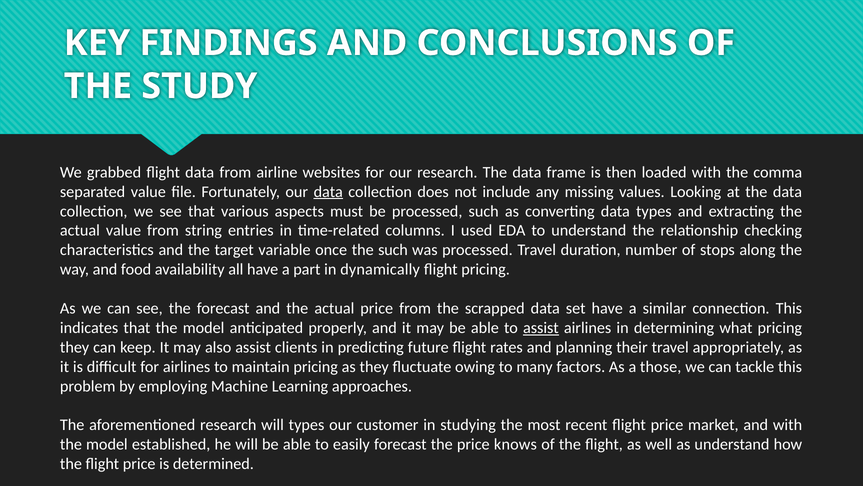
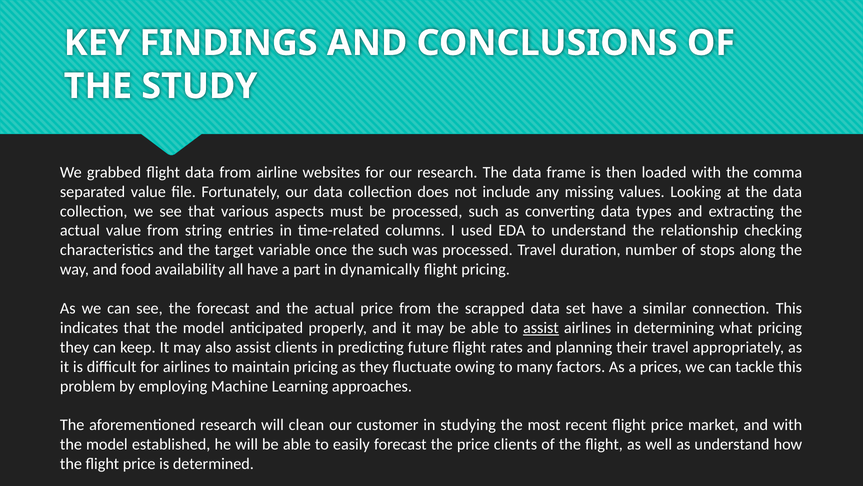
data underline: present -> none (328, 192)
those: those -> prices (661, 366)
will types: types -> clean (306, 425)
price knows: knows -> clients (515, 444)
